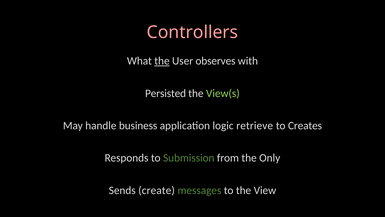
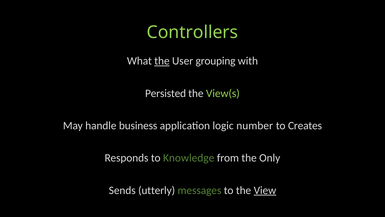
Controllers colour: pink -> light green (192, 32)
observes: observes -> grouping (216, 61)
retrieve: retrieve -> number (255, 125)
Submission: Submission -> Knowledge (189, 158)
create: create -> utterly (157, 190)
View underline: none -> present (265, 190)
